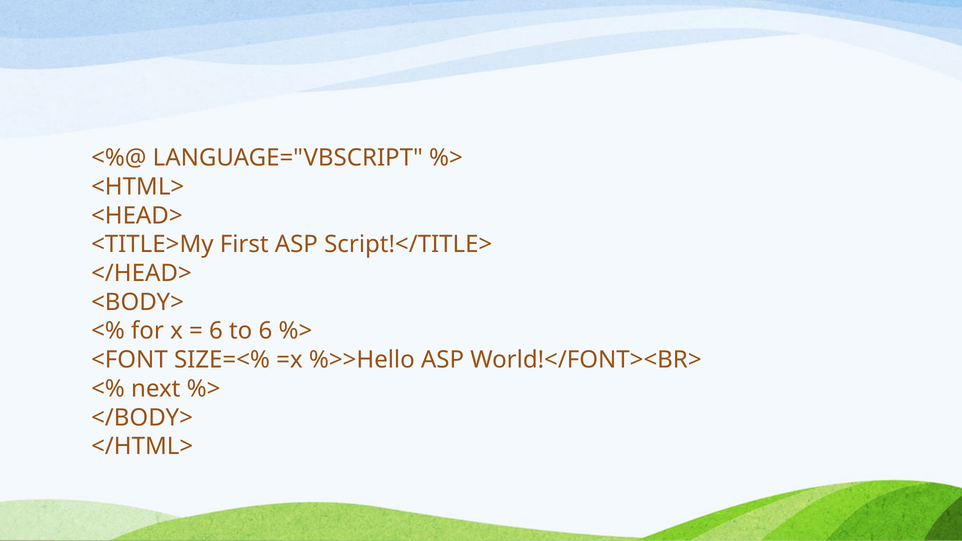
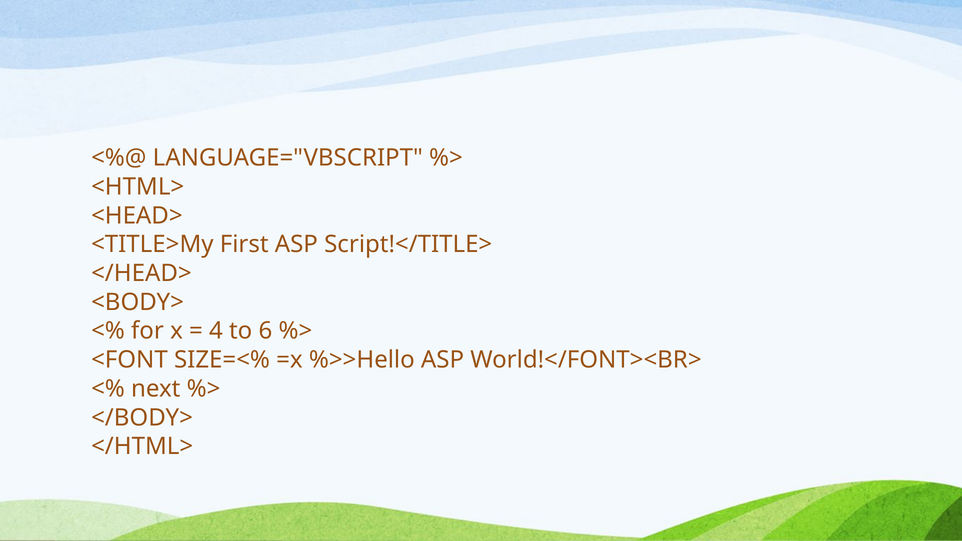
6: 6 -> 4 (216, 331)
